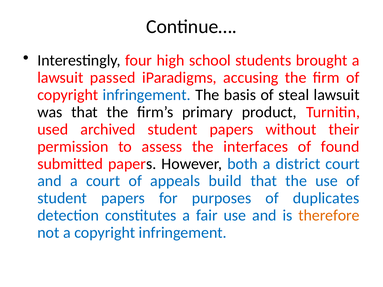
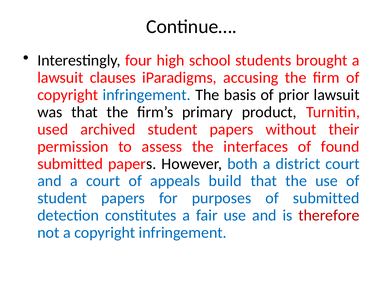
passed: passed -> clauses (113, 78)
steal: steal -> prior (294, 95)
of duplicates: duplicates -> submitted (326, 198)
therefore colour: orange -> red (329, 216)
